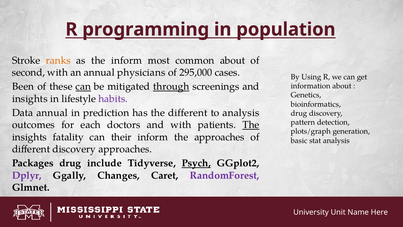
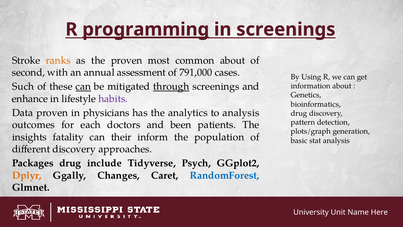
programming underline: none -> present (146, 29)
in population: population -> screenings (286, 29)
the inform: inform -> proven (127, 60)
physicians: physicians -> assessment (141, 72)
295,000: 295,000 -> 791,000 (196, 72)
Been: Been -> Such (23, 87)
insights: insights -> enhance (30, 99)
Data annual: annual -> proven (52, 113)
prediction: prediction -> physicians (106, 113)
the different: different -> analytics (188, 113)
and with: with -> been (181, 125)
The underline: present -> none (251, 125)
the approaches: approaches -> population (219, 137)
Psych underline: present -> none (196, 163)
Dplyr colour: purple -> orange (27, 175)
RandomForest colour: purple -> blue (225, 175)
